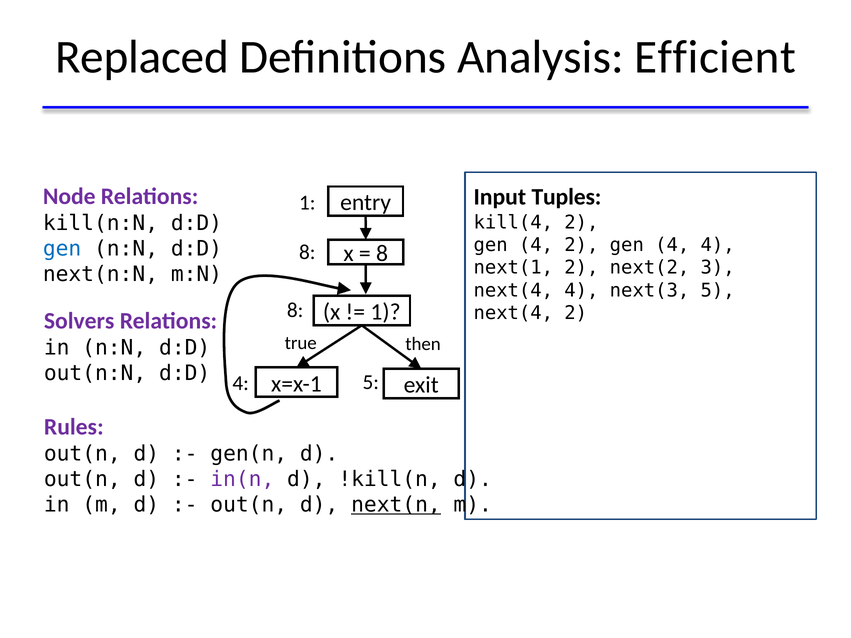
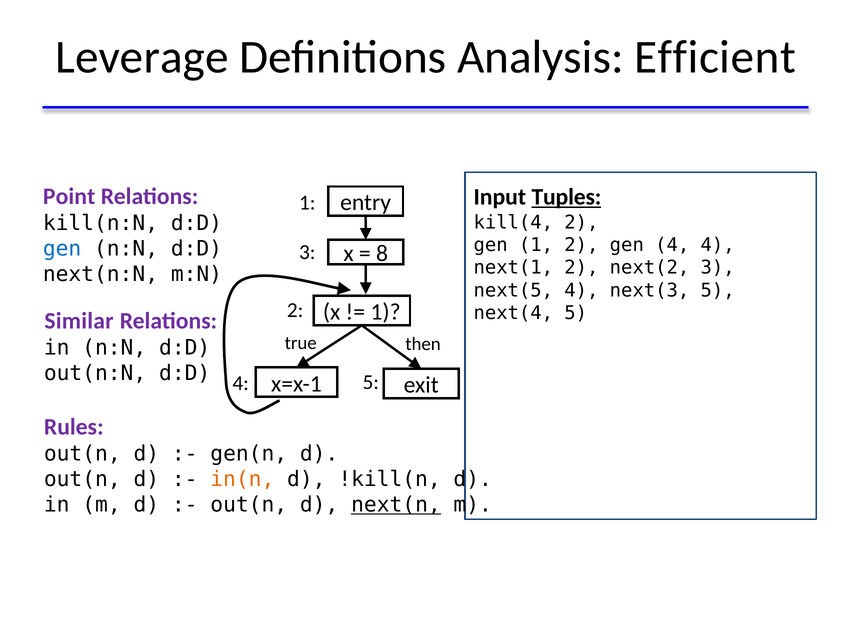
Replaced: Replaced -> Leverage (142, 57)
Node: Node -> Point (69, 197)
Tuples underline: none -> present (566, 197)
4: 4 -> 1 (536, 245)
8: 8 -> 3 (307, 252)
next(4: next(4 -> next(5 (513, 290)
8: 8 -> 2 (295, 310)
next(4 2: 2 -> 5 (576, 313)
Solvers: Solvers -> Similar (79, 321)
in(n colour: purple -> orange (242, 479)
